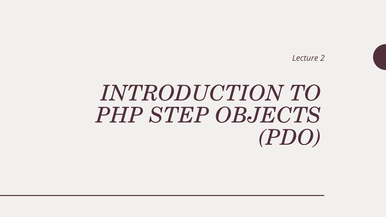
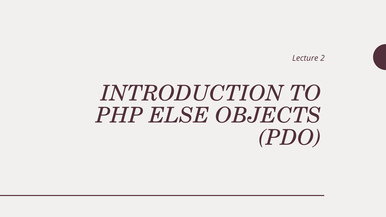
STEP: STEP -> ELSE (179, 116)
